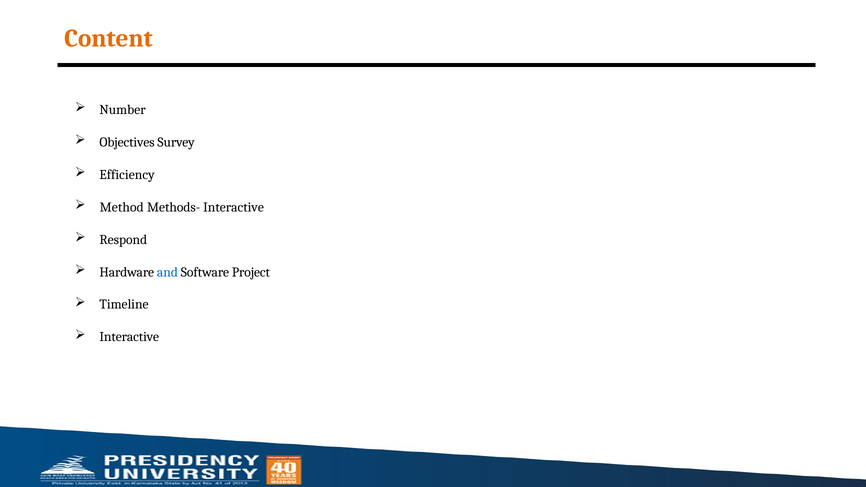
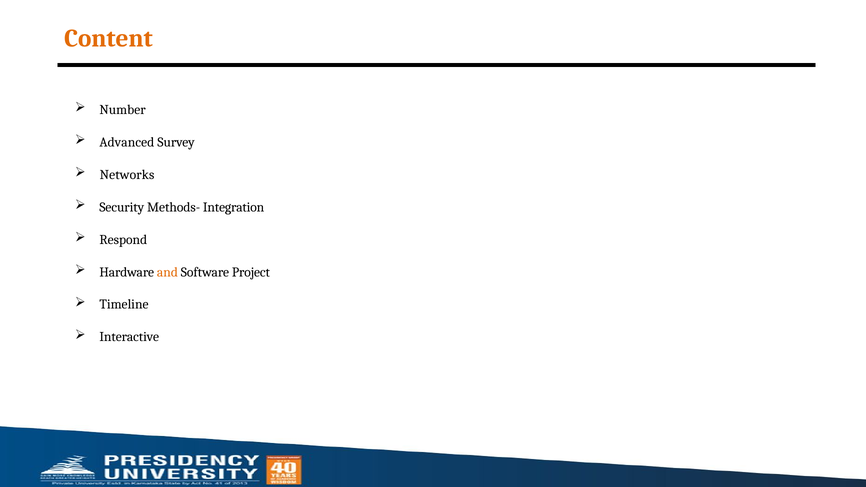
Objectives: Objectives -> Advanced (127, 142)
Efficiency: Efficiency -> Networks (127, 175)
Method: Method -> Security (122, 207)
Methods- Interactive: Interactive -> Integration (234, 207)
and colour: blue -> orange (167, 272)
